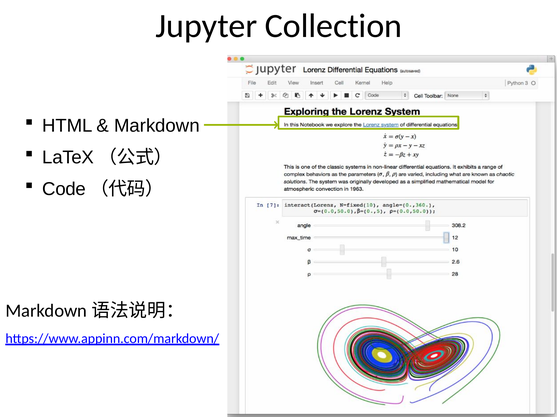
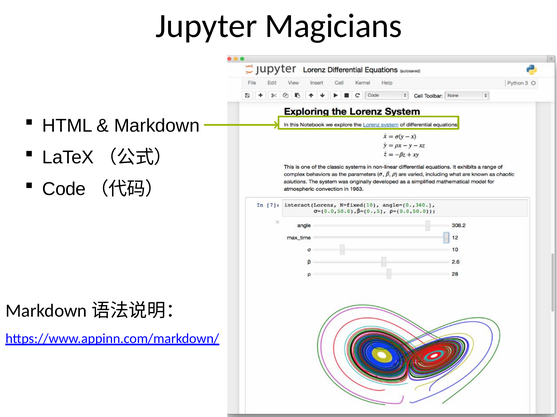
Collection: Collection -> Magicians (334, 26)
